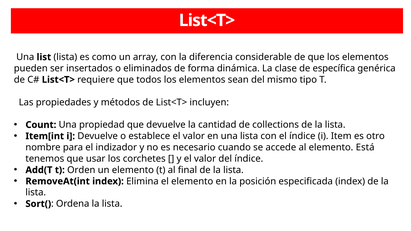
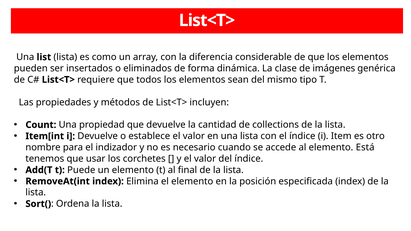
específica: específica -> imágenes (334, 68)
Orden: Orden -> Puede (81, 170)
